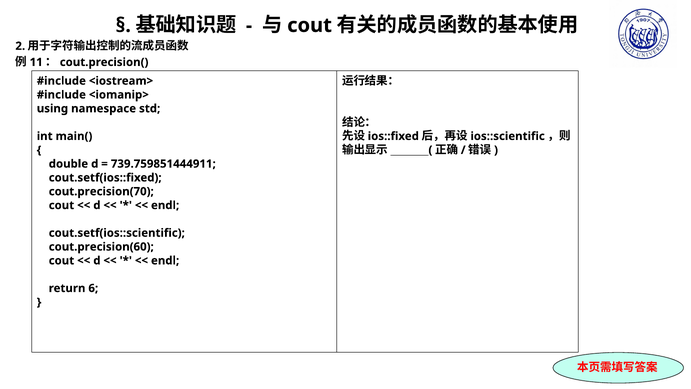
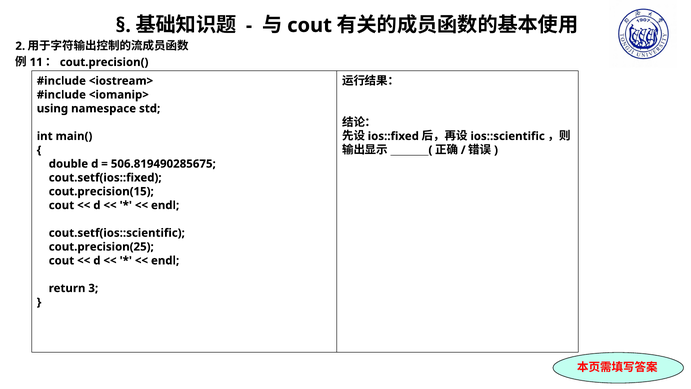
739.759851444911: 739.759851444911 -> 506.819490285675 (163, 164)
cout.precision(70: cout.precision(70 -> cout.precision(15 (101, 191)
cout.precision(60: cout.precision(60 -> cout.precision(25 (101, 247)
6: 6 -> 3 (93, 288)
